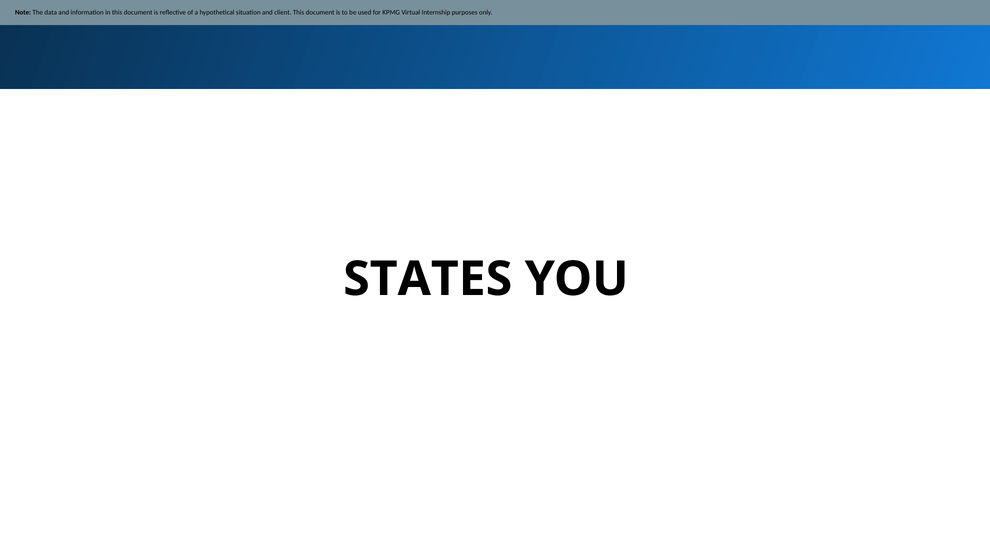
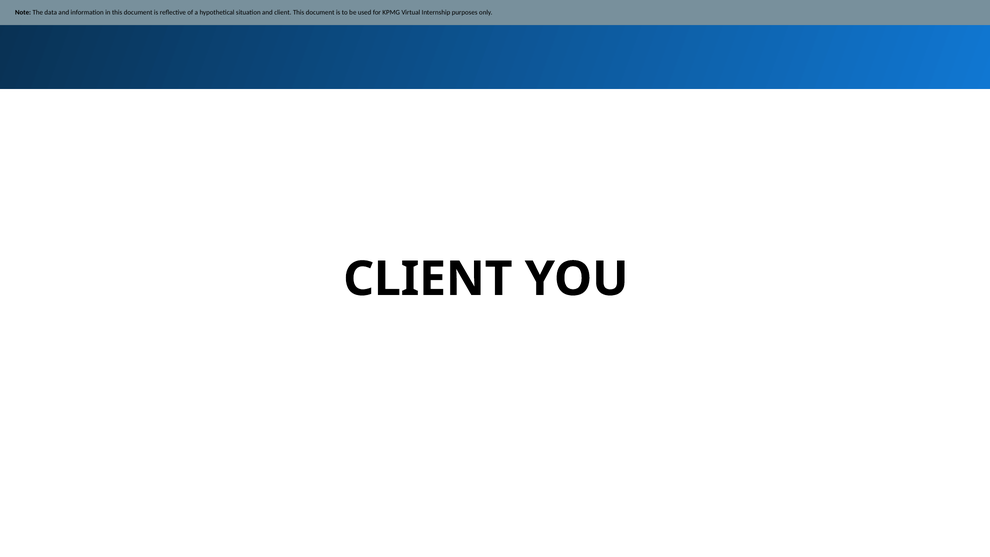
STATES: STATES -> CLIENT (428, 279)
